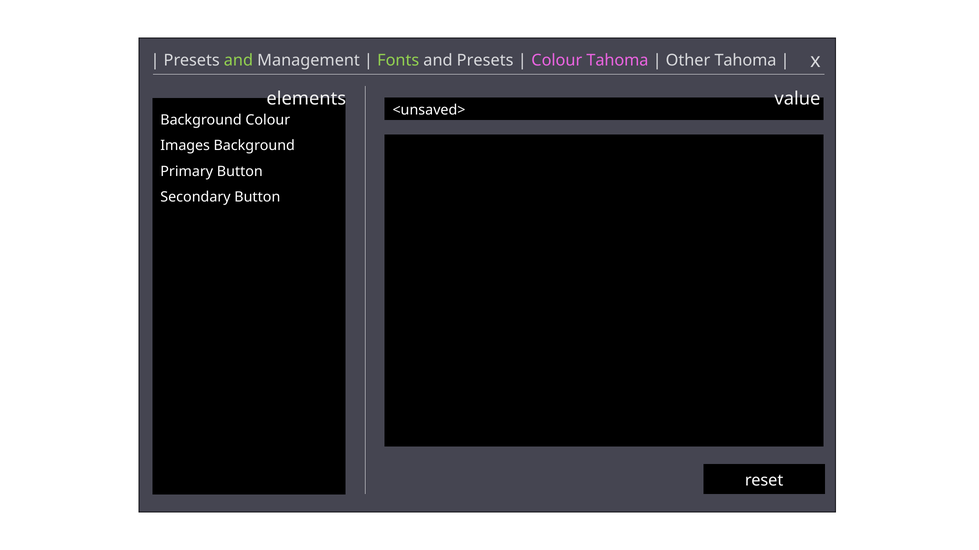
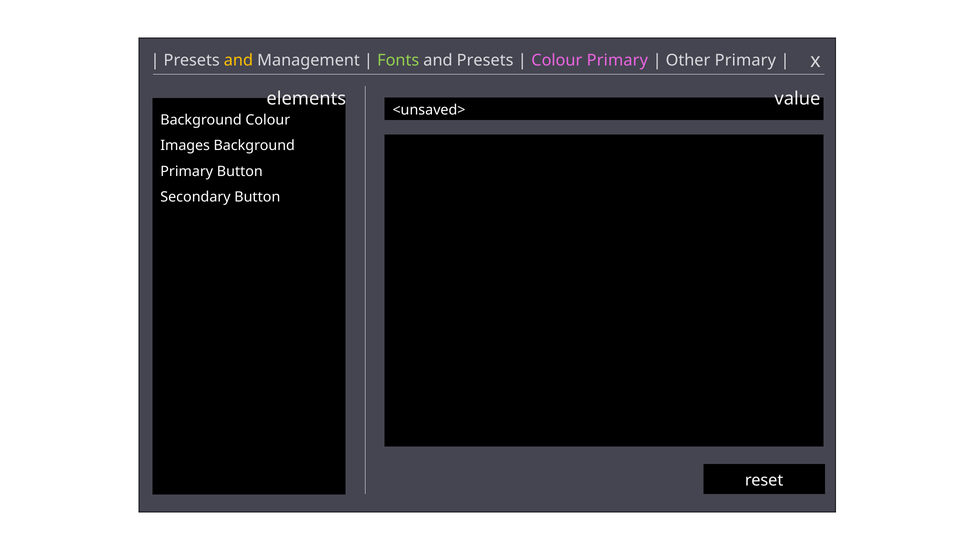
and colour: light green -> yellow (238, 61)
Colour Tahoma: Tahoma -> Primary (617, 61)
Other Tahoma: Tahoma -> Primary (745, 61)
